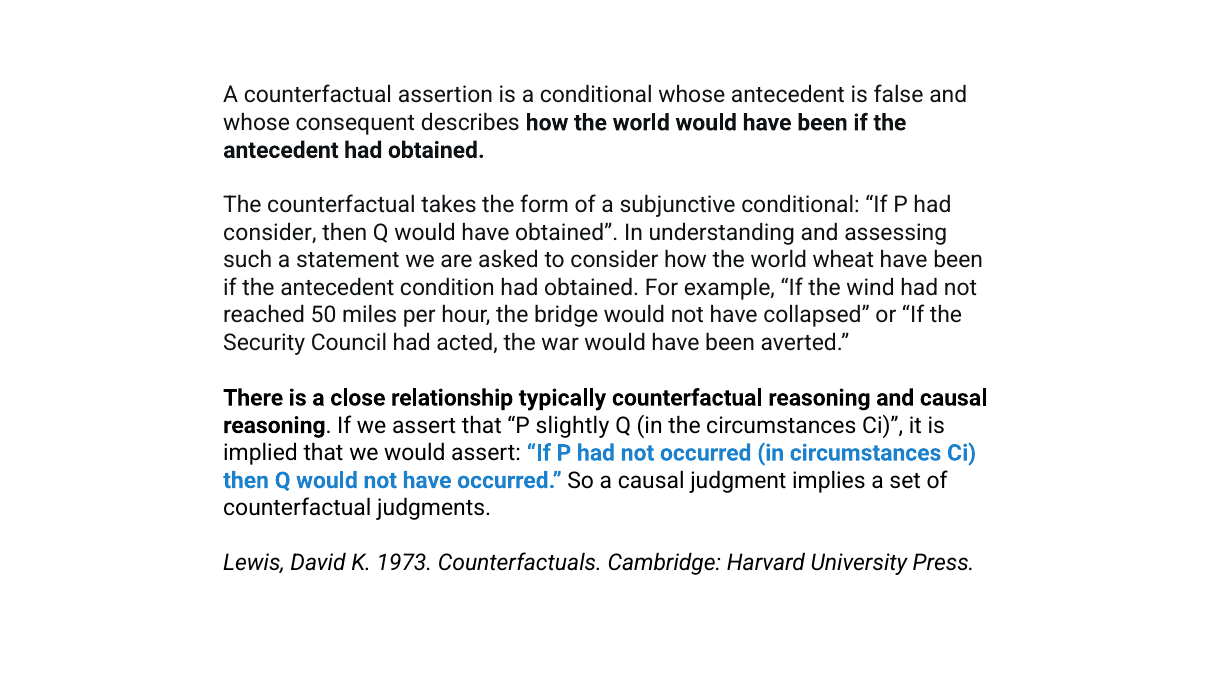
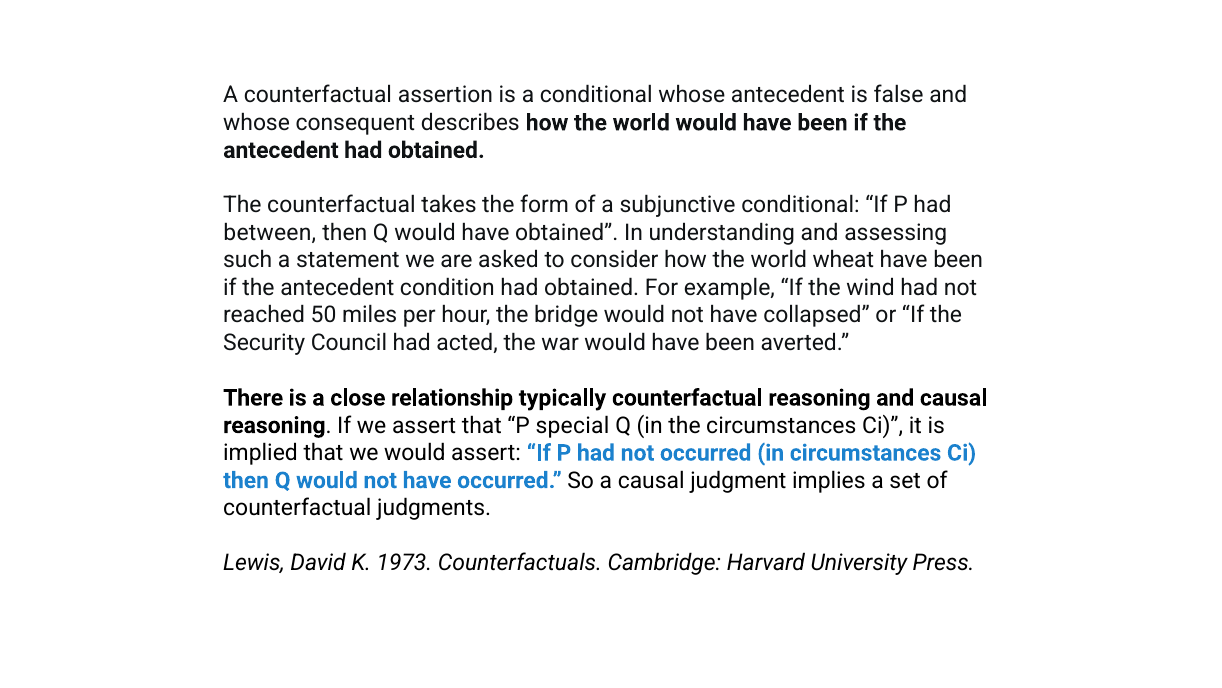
consider: consider -> between (270, 233)
slightly: slightly -> special (572, 425)
